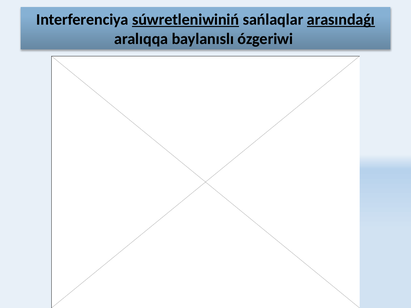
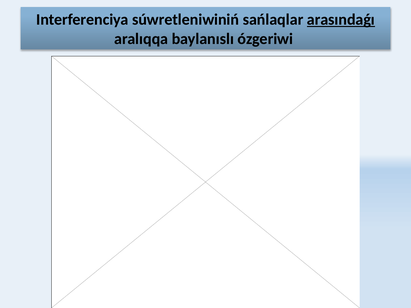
súwretleniwiniń underline: present -> none (186, 20)
